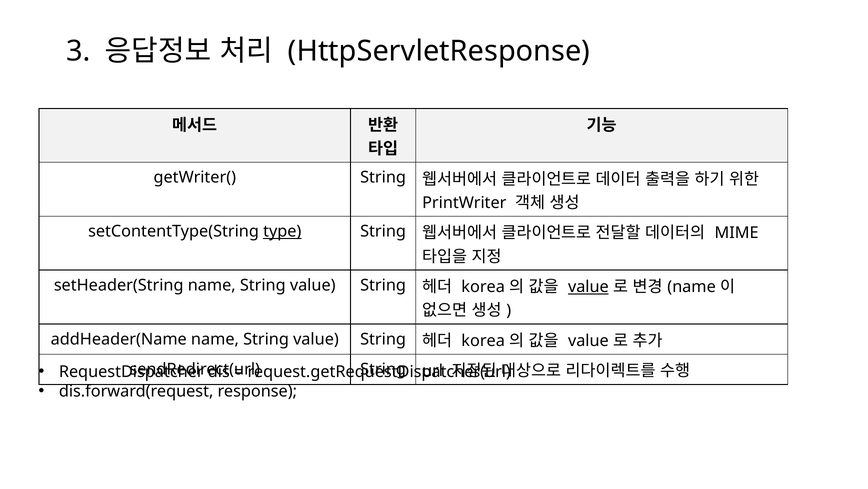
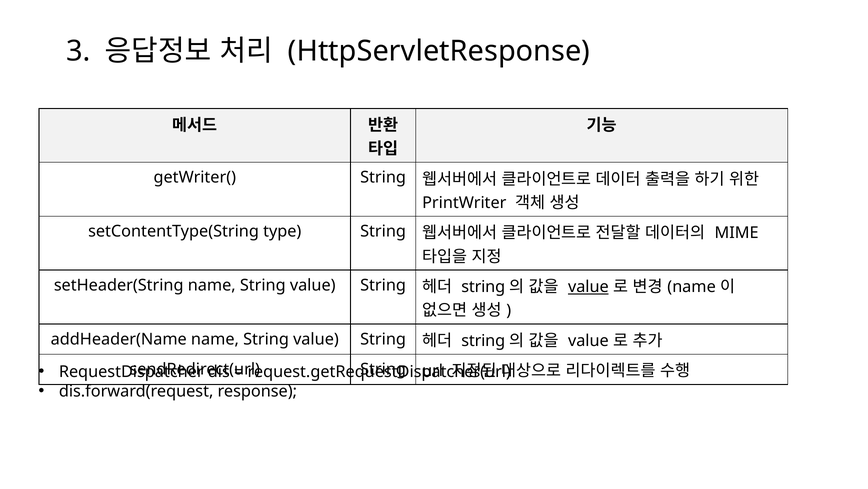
type underline: present -> none (282, 231)
korea: korea -> string (483, 286)
korea: korea -> string (483, 340)
